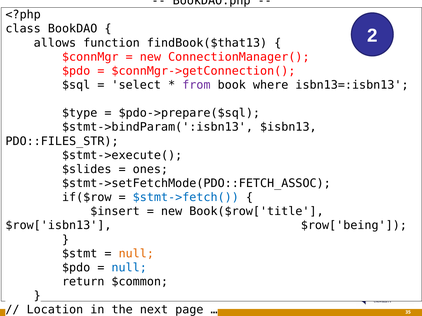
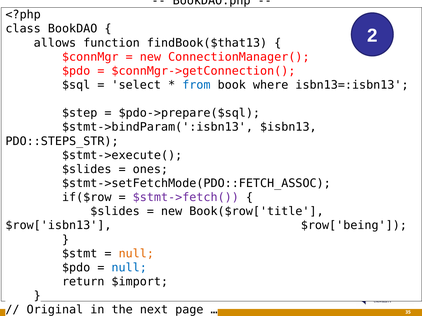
from colour: purple -> blue (196, 85)
$type: $type -> $step (80, 113)
PDO::FILES_STR: PDO::FILES_STR -> PDO::STEPS_STR (62, 141)
$stmt->fetch( colour: blue -> purple (186, 198)
$insert: $insert -> $slides (115, 212)
$common: $common -> $import (140, 282)
Location: Location -> Original (55, 310)
